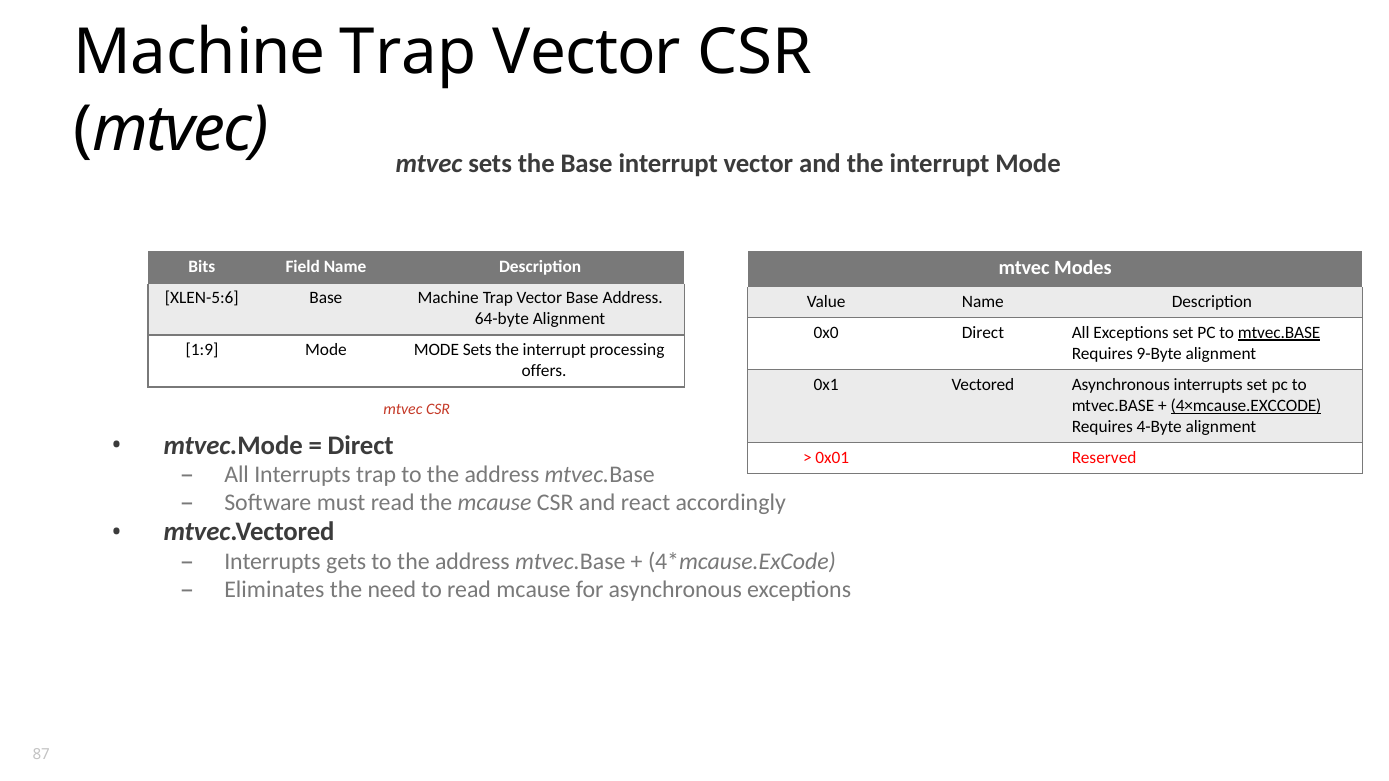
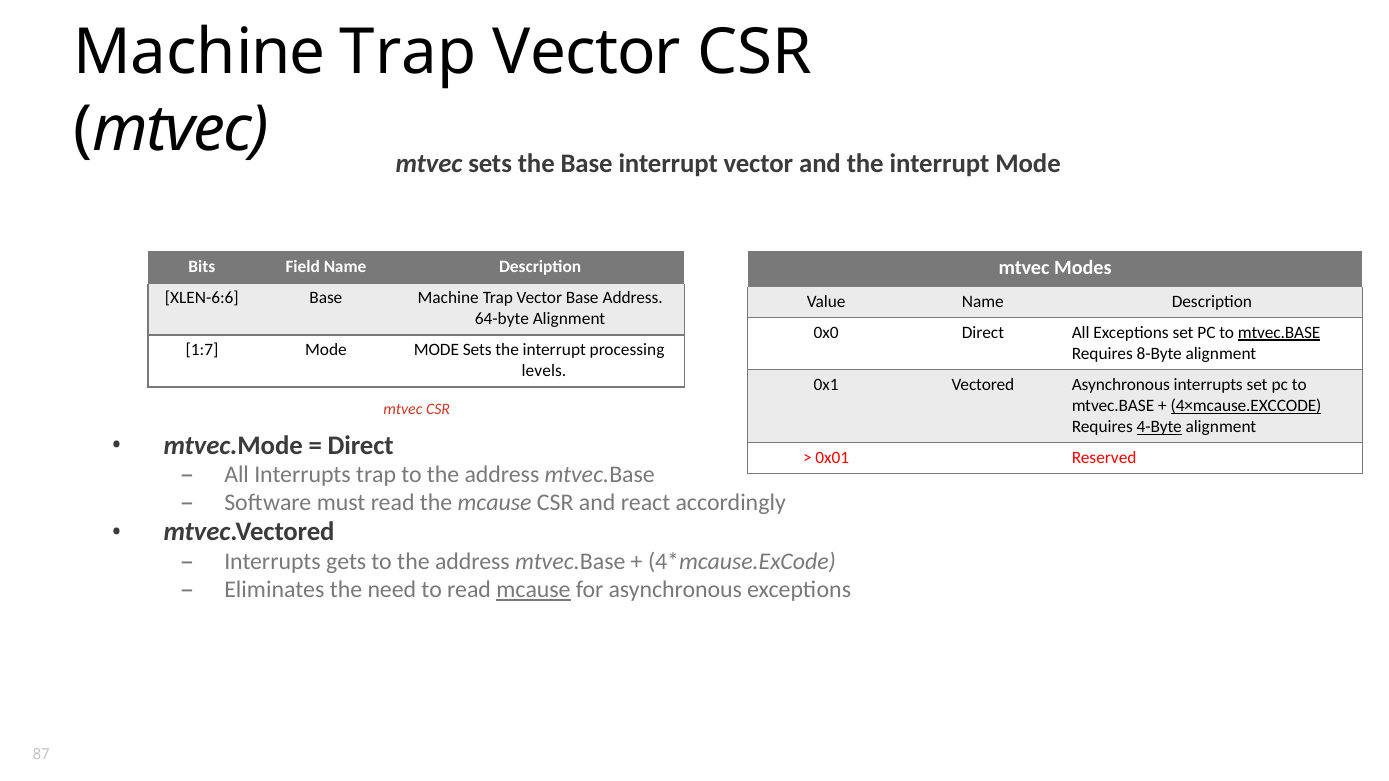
XLEN-5:6: XLEN-5:6 -> XLEN-6:6 (202, 298)
1:9: 1:9 -> 1:7 (202, 350)
9-Byte: 9-Byte -> 8-Byte (1159, 354)
offers: offers -> levels (544, 371)
4-Byte underline: none -> present (1159, 427)
mcause underline: none -> present (534, 590)
